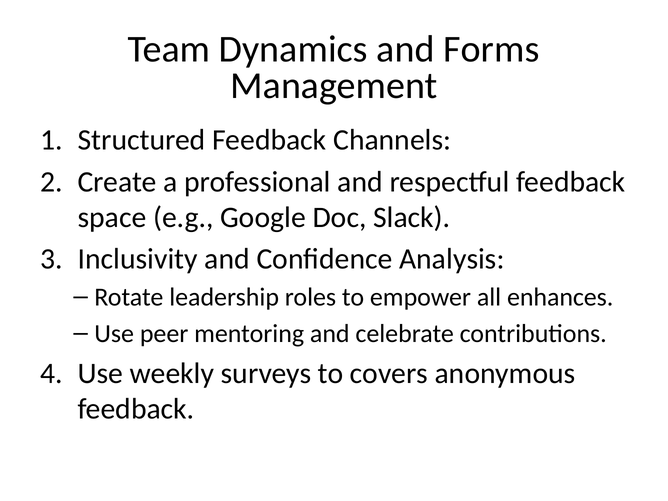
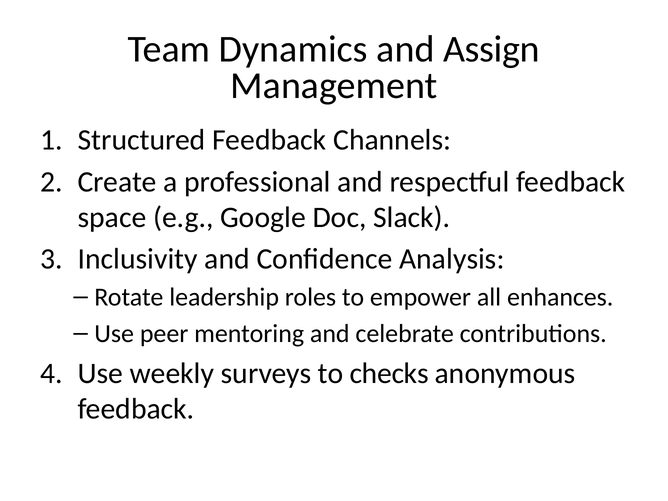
Forms: Forms -> Assign (492, 49)
covers: covers -> checks (389, 373)
